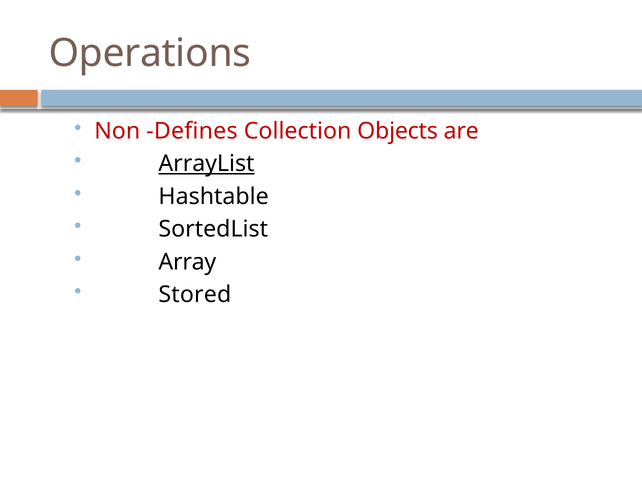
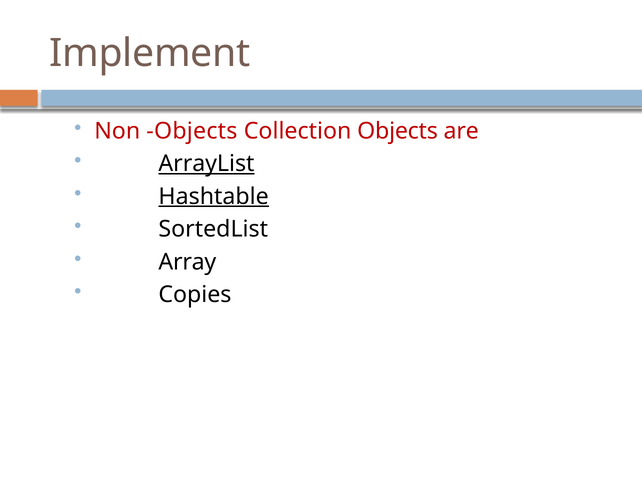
Operations: Operations -> Implement (150, 54)
Non Defines: Defines -> Objects (192, 131)
Hashtable underline: none -> present (214, 197)
Stored: Stored -> Copies (195, 295)
